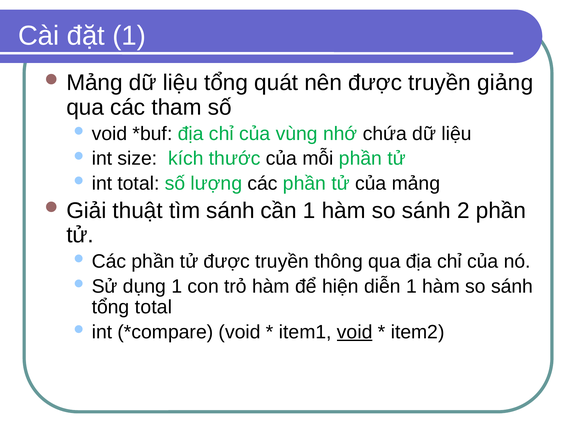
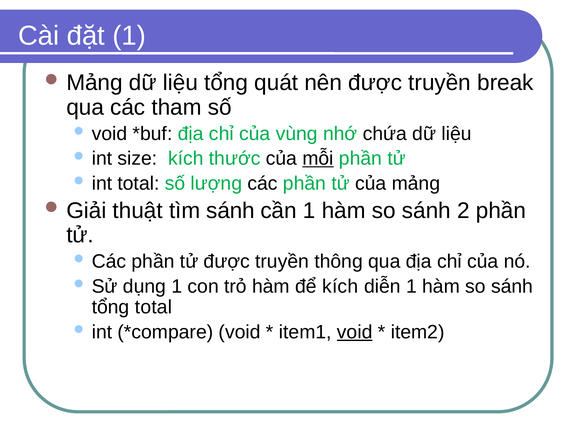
giảng: giảng -> break (505, 83)
mỗi underline: none -> present (318, 158)
để hiện: hiện -> kích (340, 286)
